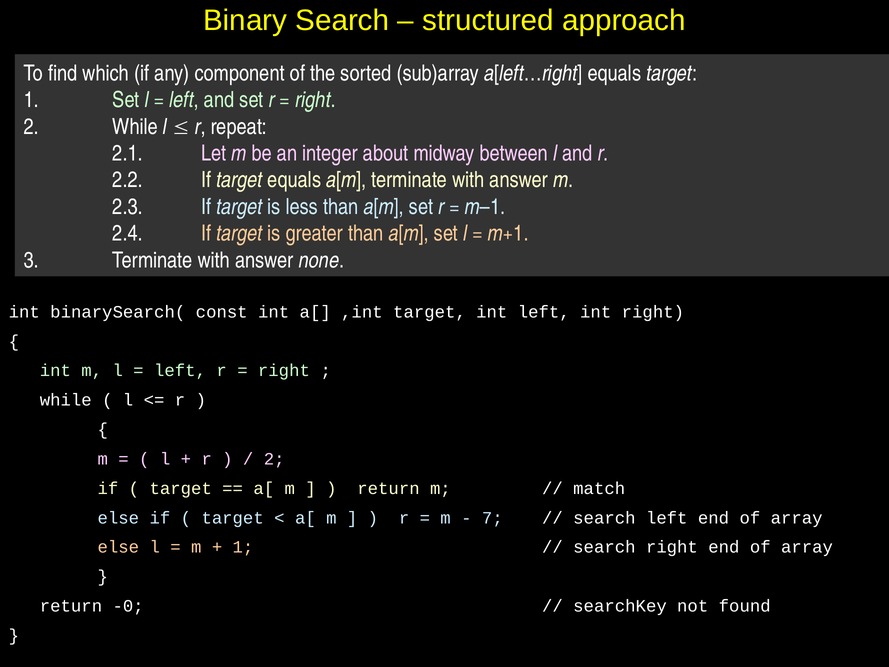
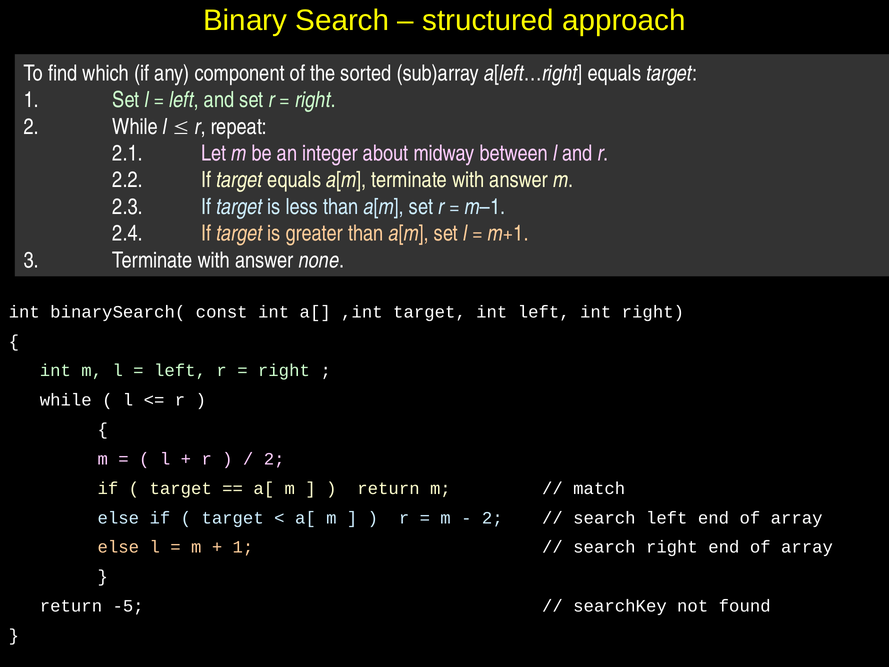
7: 7 -> 2 (492, 518)
-0: -0 -> -5 (128, 606)
